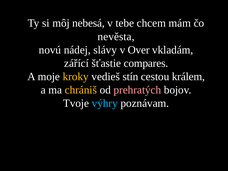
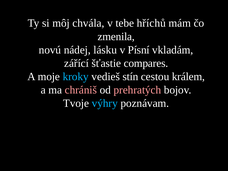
nebesá: nebesá -> chvála (88, 23)
chcem: chcem -> hříchů (151, 23)
nevěsta: nevěsta -> zmenila (116, 36)
slávy: slávy -> lásku (105, 50)
Over: Over -> Písní (139, 50)
kroky colour: yellow -> light blue (76, 77)
chrániš colour: yellow -> pink (81, 90)
